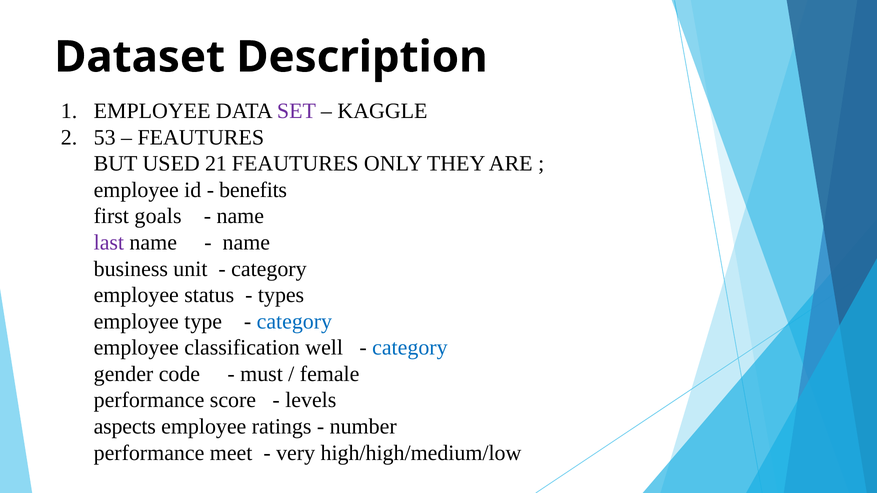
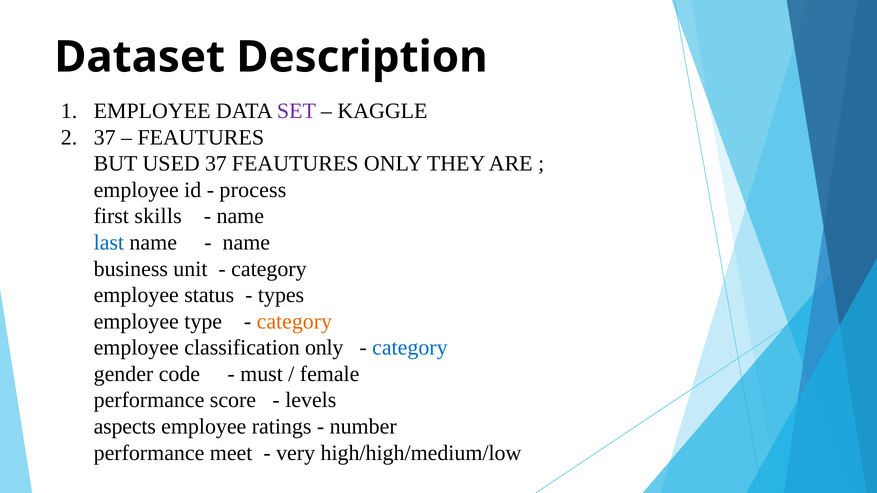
53: 53 -> 37 (105, 137)
USED 21: 21 -> 37 (216, 164)
benefits: benefits -> process (253, 190)
goals: goals -> skills (158, 216)
last colour: purple -> blue (109, 243)
category colour: blue -> orange (294, 322)
classification well: well -> only (324, 348)
